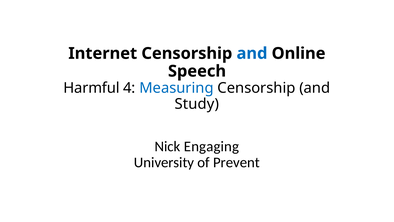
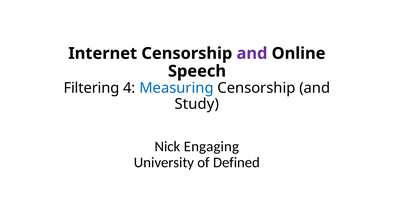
and colour: blue -> purple (252, 53)
Harmful: Harmful -> Filtering (92, 88)
Prevent: Prevent -> Defined (237, 162)
